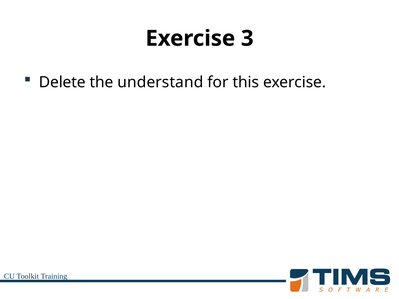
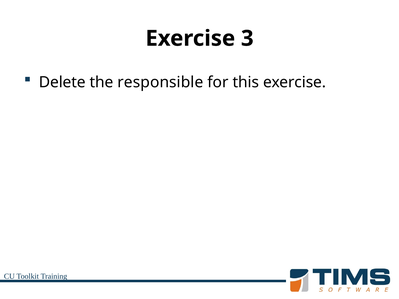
understand: understand -> responsible (160, 82)
